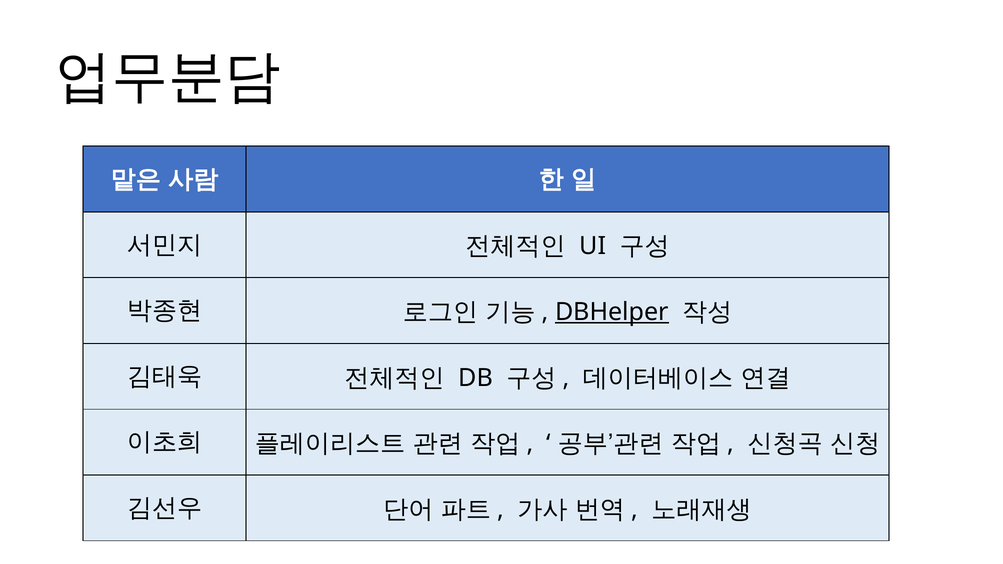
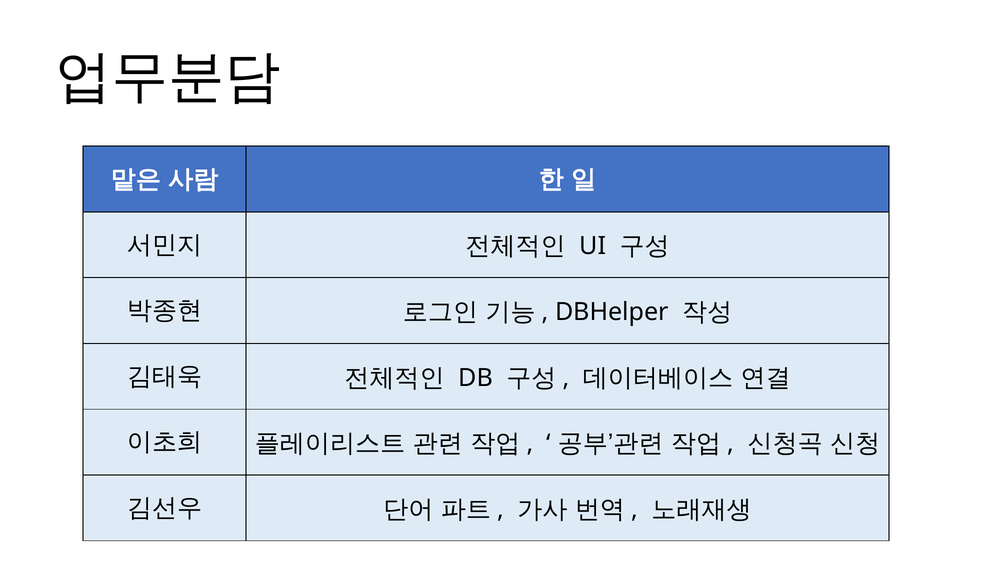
DBHelper underline: present -> none (612, 312)
